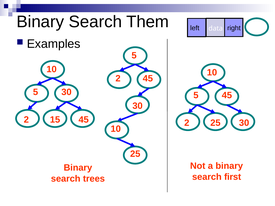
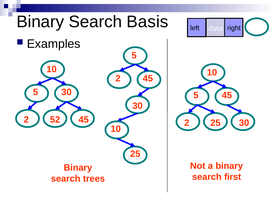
Them: Them -> Basis (147, 22)
15: 15 -> 52 (55, 120)
